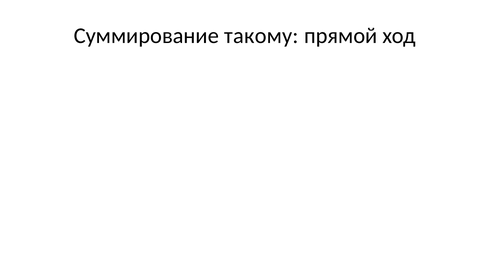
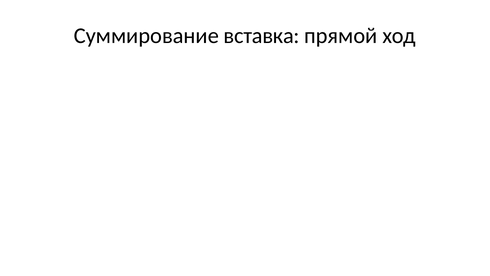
такому: такому -> вставка (262, 36)
